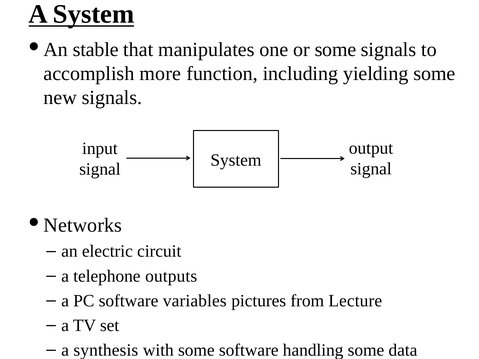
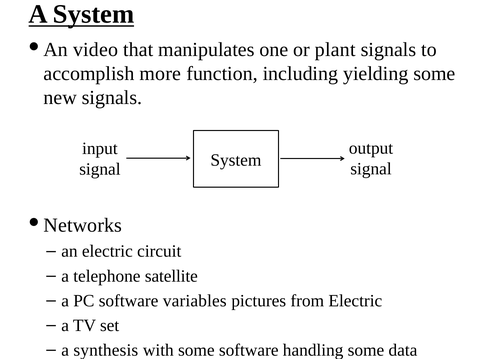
stable: stable -> video (96, 50)
or some: some -> plant (335, 50)
outputs: outputs -> satellite (171, 276)
from Lecture: Lecture -> Electric (355, 301)
